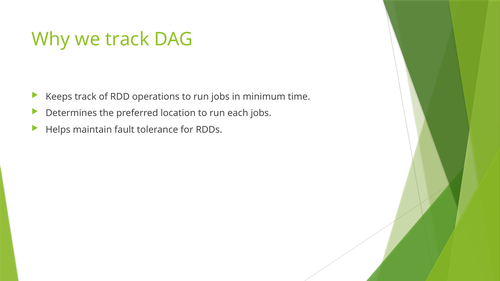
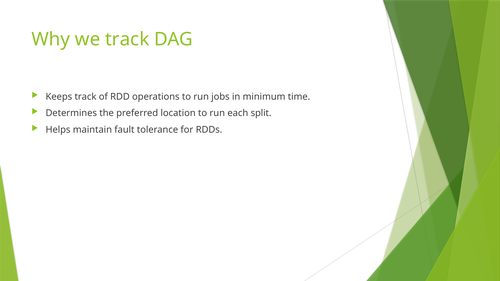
each jobs: jobs -> split (261, 113)
